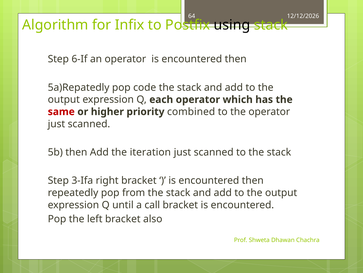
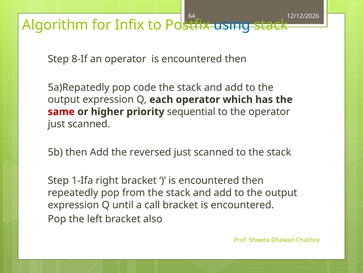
using colour: black -> blue (232, 25)
6-If: 6-If -> 8-If (79, 59)
combined: combined -> sequential (191, 111)
iteration: iteration -> reversed (150, 152)
3-Ifa: 3-Ifa -> 1-Ifa (82, 180)
